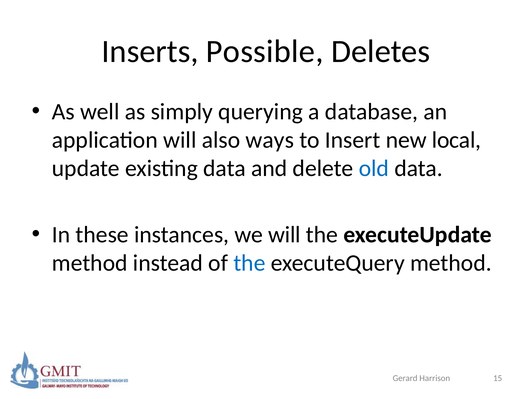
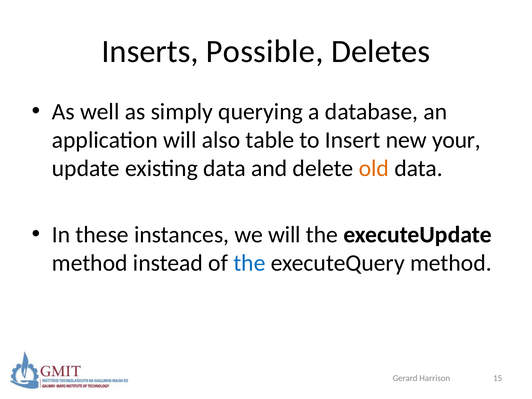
ways: ways -> table (270, 140)
local: local -> your (456, 140)
old colour: blue -> orange (374, 168)
